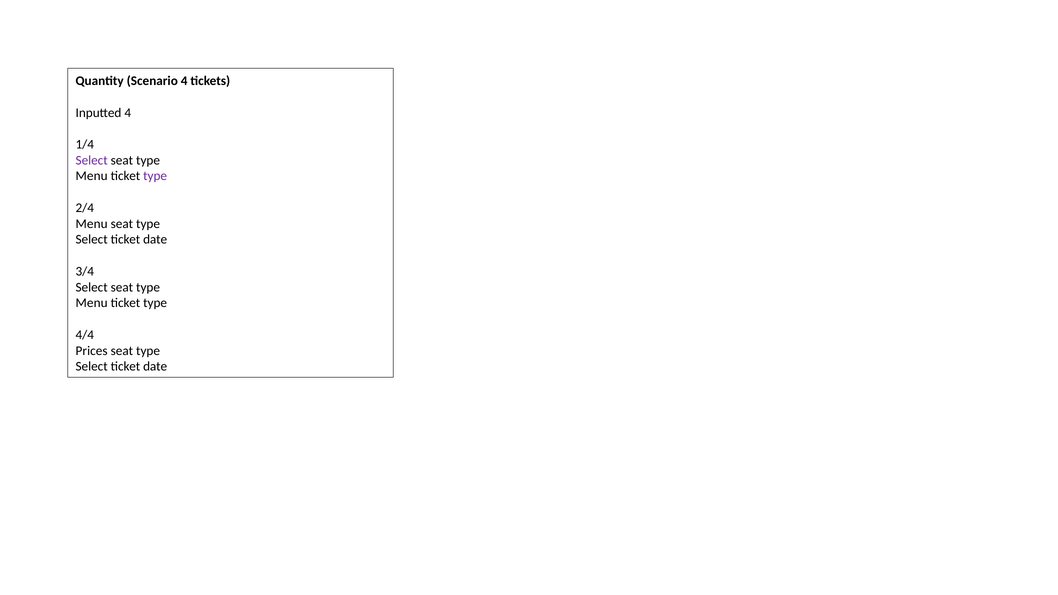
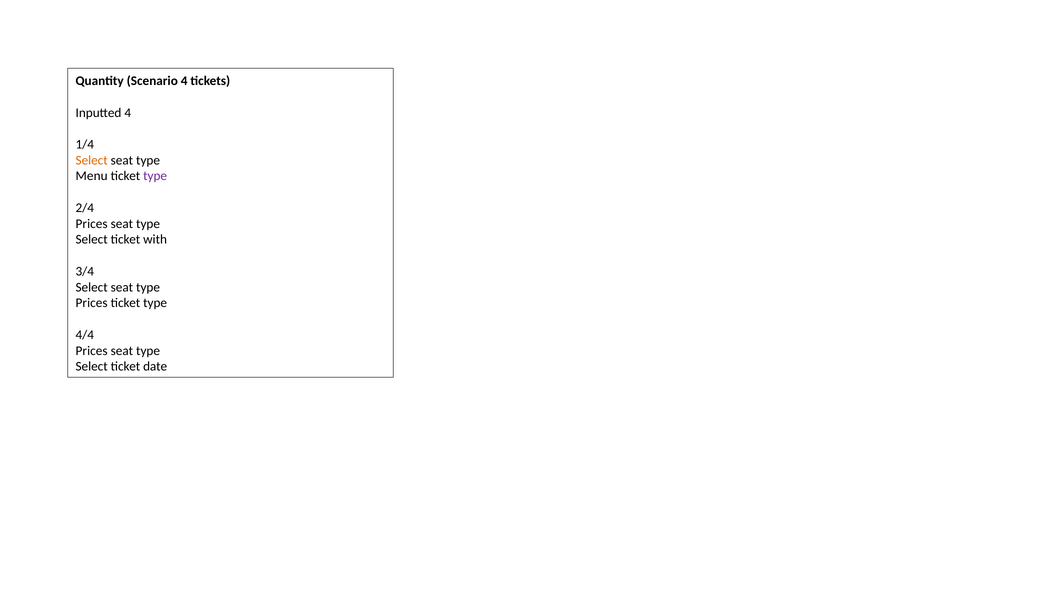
Select colour: purple -> orange (92, 160)
Menu: Menu -> Prices (92, 224)
date: date -> with (155, 240)
Menu: Menu -> Prices (92, 303)
